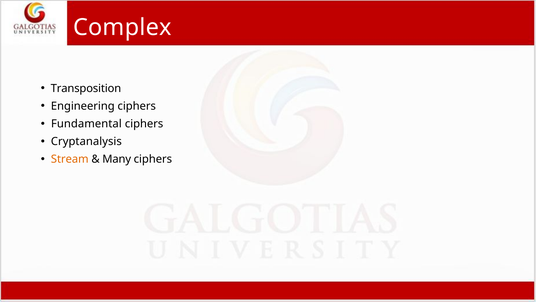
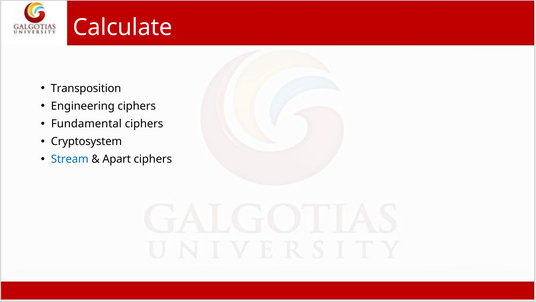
Complex: Complex -> Calculate (123, 27)
Cryptanalysis: Cryptanalysis -> Cryptosystem (86, 141)
Stream colour: orange -> blue (70, 159)
Many: Many -> Apart (117, 159)
